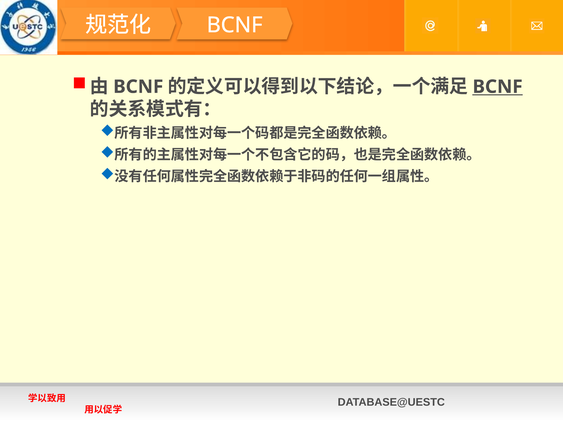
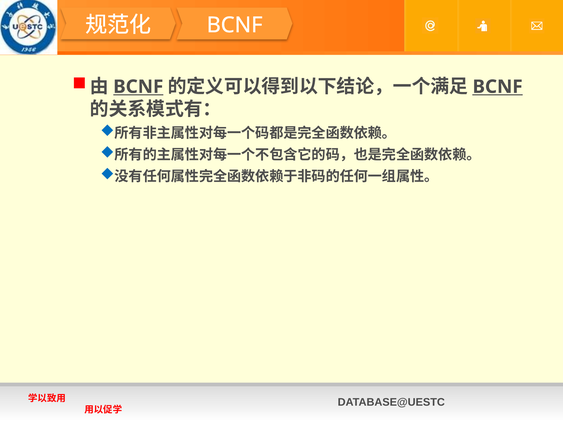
BCNF underline: none -> present (138, 87)
